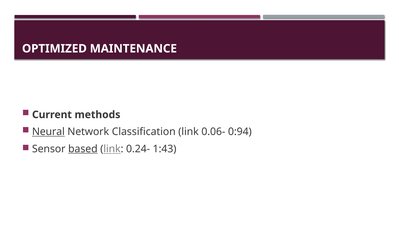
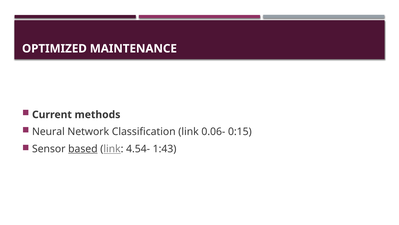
Neural underline: present -> none (48, 131)
0:94: 0:94 -> 0:15 (240, 131)
0.24-: 0.24- -> 4.54- (138, 148)
